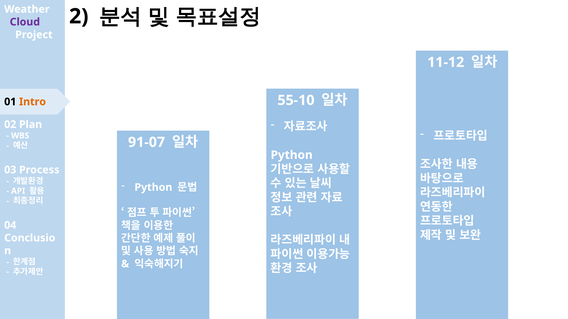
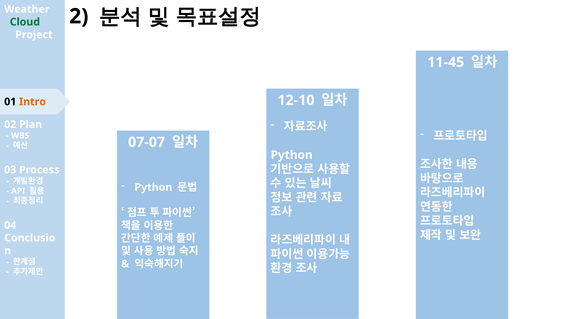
Cloud colour: purple -> green (25, 22)
11-12: 11-12 -> 11-45 (446, 62)
55-10: 55-10 -> 12-10 (296, 100)
91-07: 91-07 -> 07-07 (147, 142)
